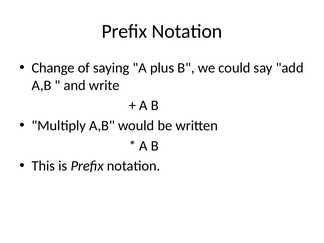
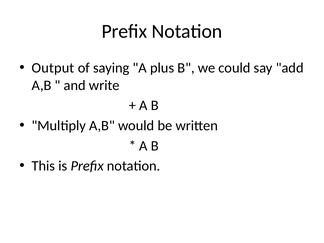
Change: Change -> Output (53, 68)
